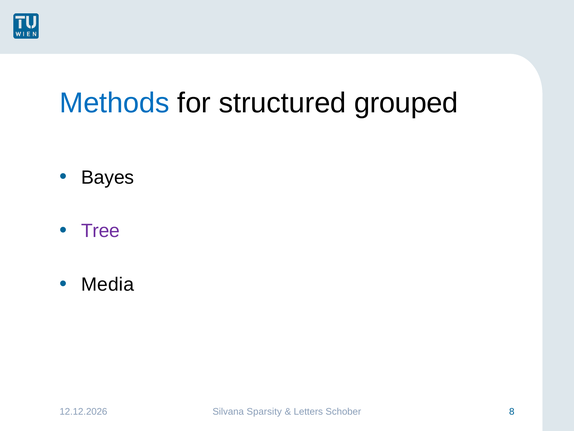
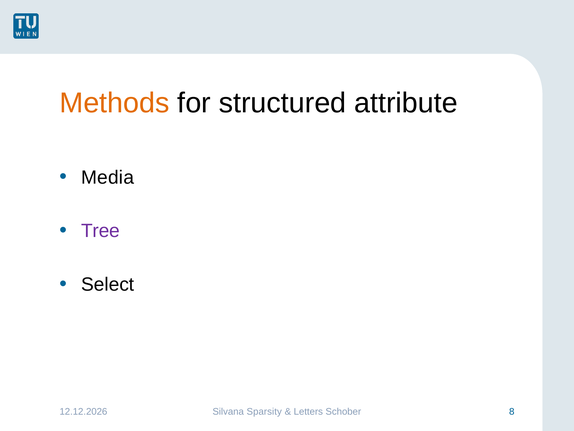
Methods colour: blue -> orange (114, 103)
grouped: grouped -> attribute (406, 103)
Bayes: Bayes -> Media (108, 177)
Media: Media -> Select (108, 284)
